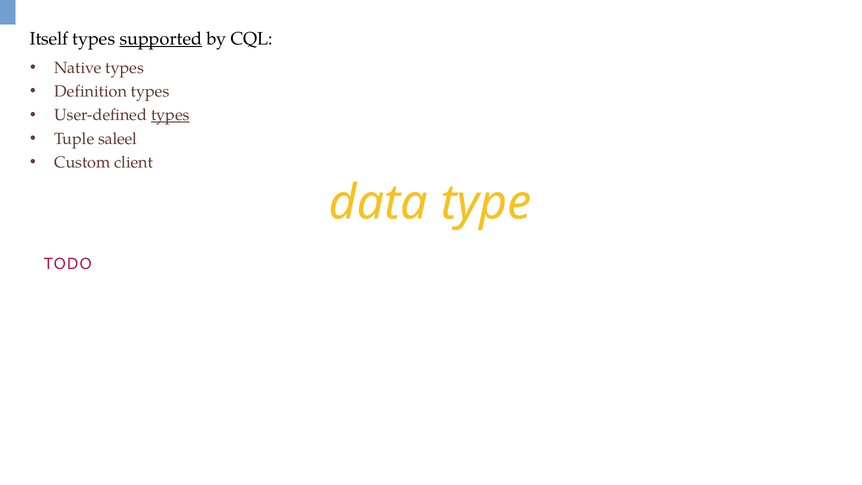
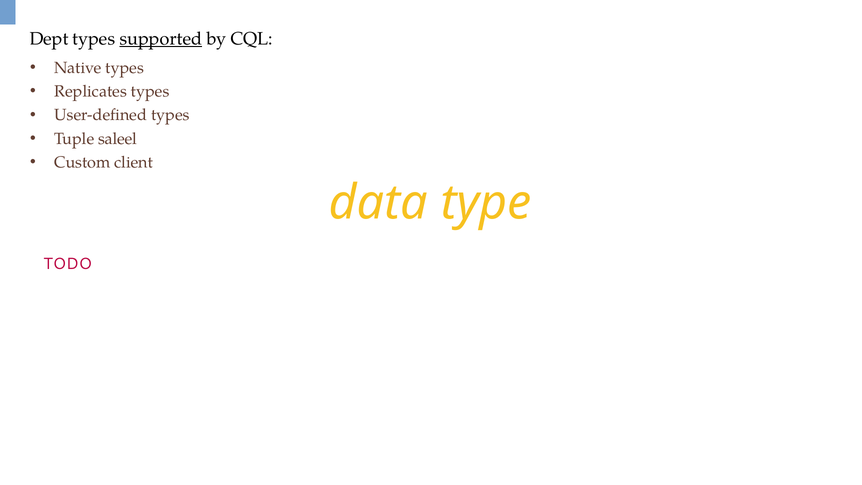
Itself: Itself -> Dept (49, 39)
Definition: Definition -> Replicates (91, 91)
types underline: present -> none (170, 115)
